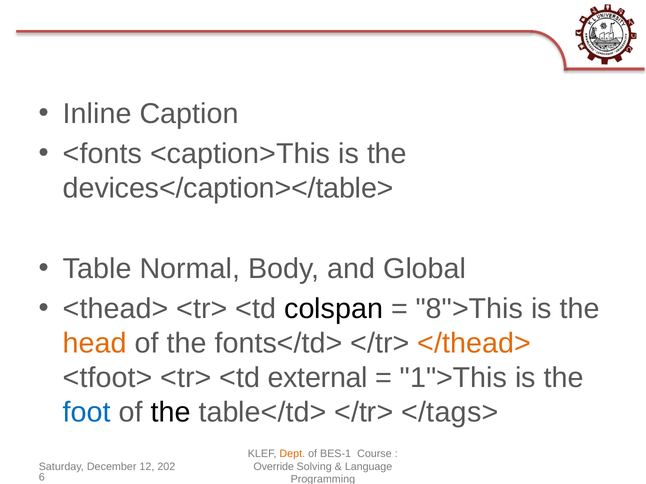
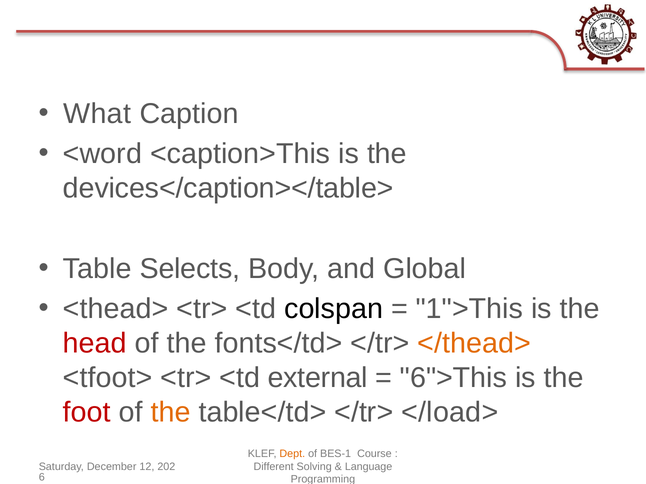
Inline: Inline -> What (97, 114)
<fonts: <fonts -> <word (103, 154)
Normal: Normal -> Selects (190, 269)
8">This: 8">This -> 1">This (469, 309)
head colour: orange -> red (95, 344)
1">This: 1">This -> 6">This (454, 378)
foot colour: blue -> red (87, 413)
the colour: black -> orange (171, 413)
</tags>: </tags> -> </load> (450, 413)
Override: Override -> Different (274, 467)
